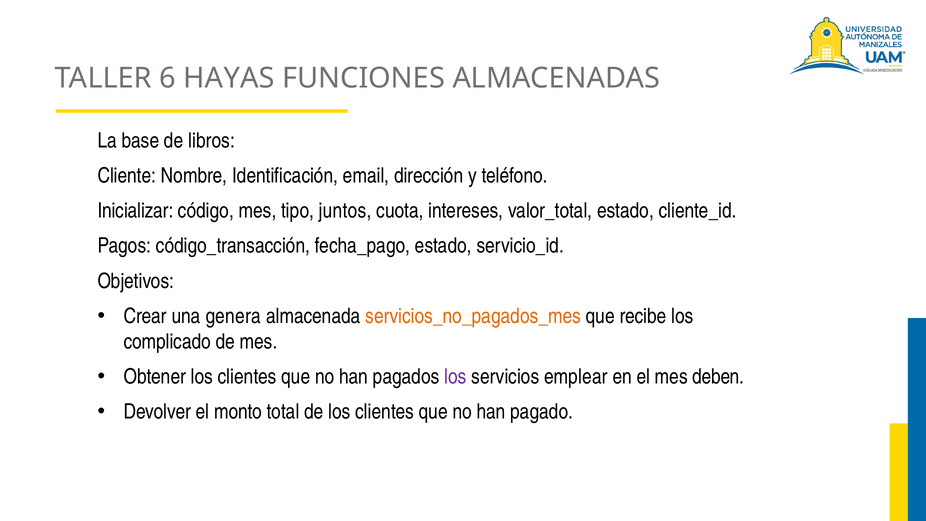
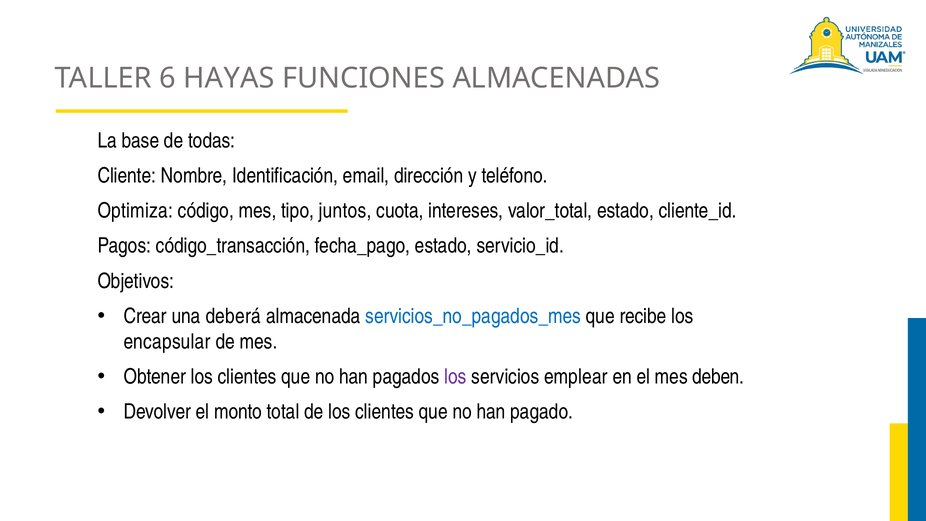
libros: libros -> todas (212, 141)
Inicializar: Inicializar -> Optimiza (135, 211)
genera: genera -> deberá (233, 316)
servicios_no_pagados_mes colour: orange -> blue (473, 316)
complicado: complicado -> encapsular (167, 342)
